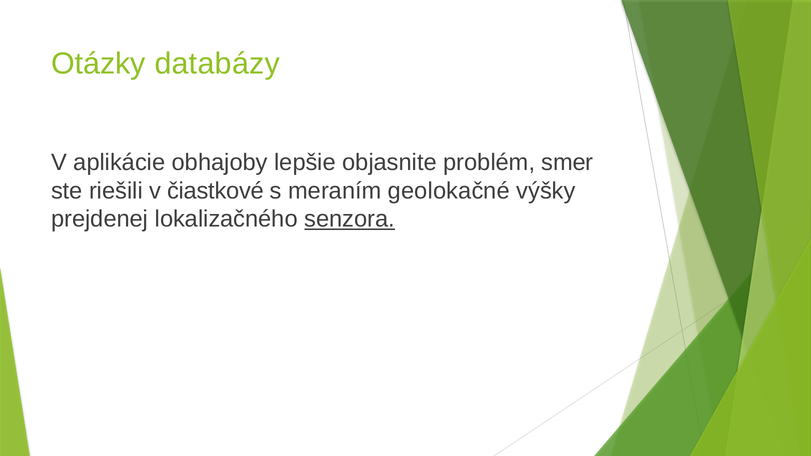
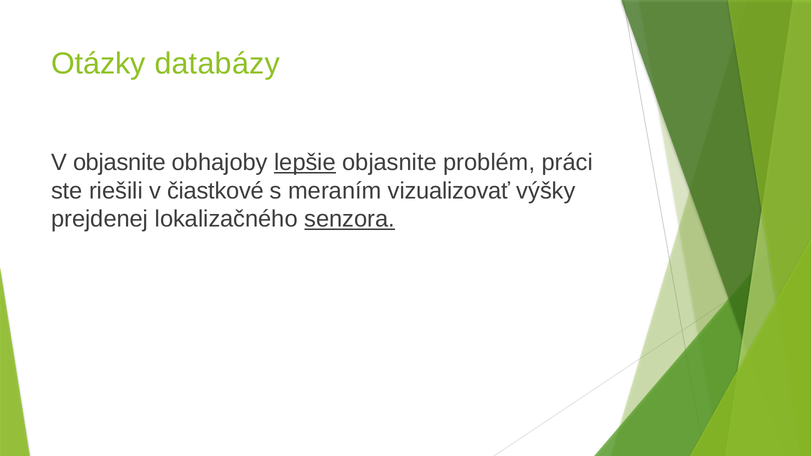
V aplikácie: aplikácie -> objasnite (119, 163)
lepšie underline: none -> present (305, 163)
smer: smer -> práci (567, 163)
geolokačné: geolokačné -> vizualizovať (449, 191)
